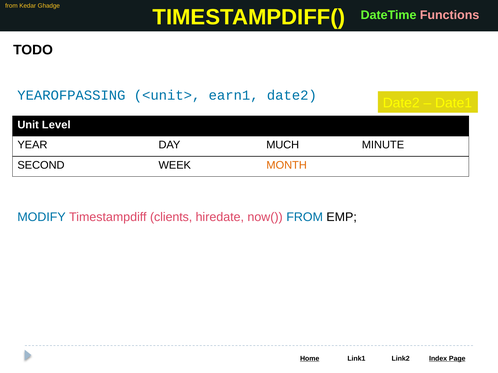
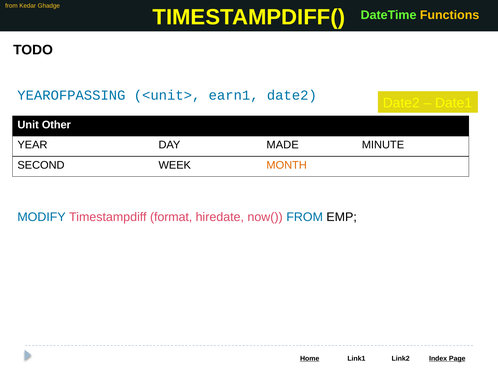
Functions colour: pink -> yellow (450, 15)
Level: Level -> Other (56, 125)
MUCH: MUCH -> MADE (283, 145)
clients: clients -> format (171, 217)
